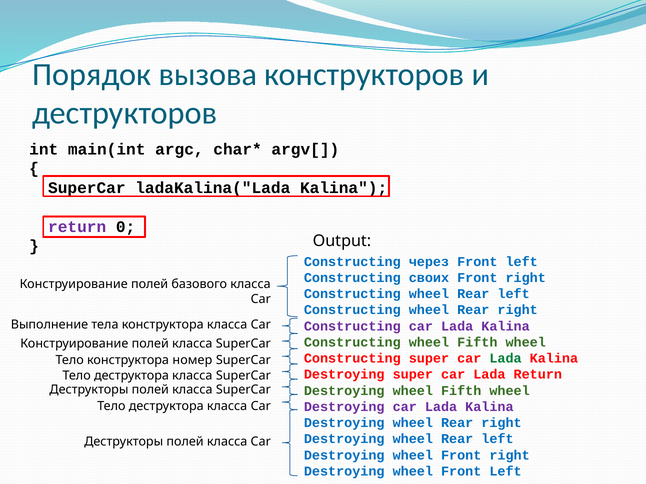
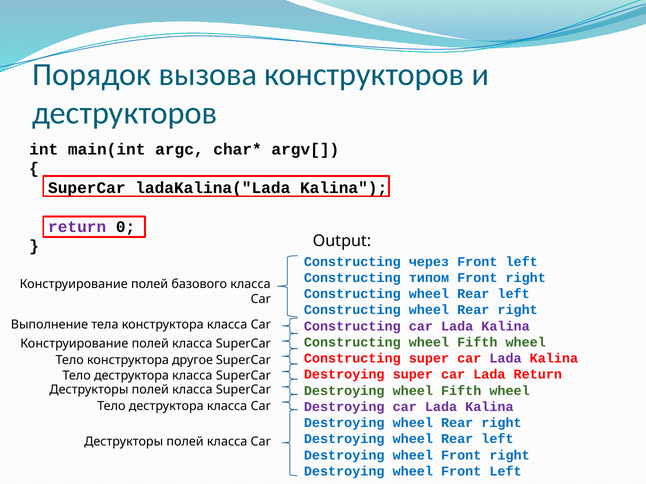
своих: своих -> типом (429, 278)
Lada colour: green -> purple (506, 359)
номер: номер -> другое (192, 361)
